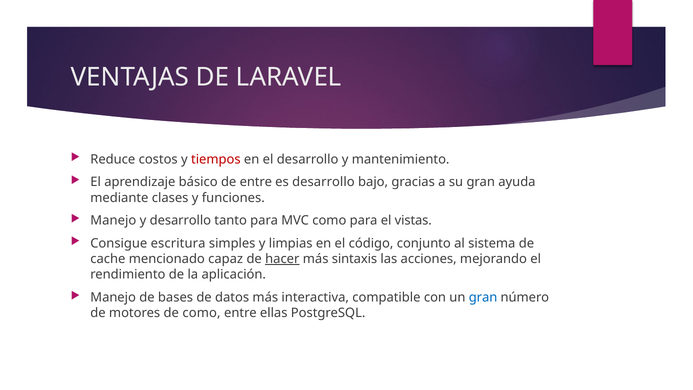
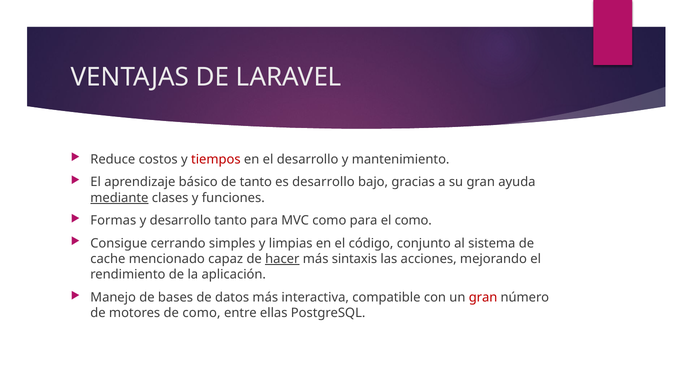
de entre: entre -> tanto (256, 182)
mediante underline: none -> present (119, 198)
Manejo: Manejo -> Formas (113, 221)
el vistas: vistas -> como (413, 221)
escritura: escritura -> cerrando (178, 243)
gran colour: blue -> red (483, 297)
